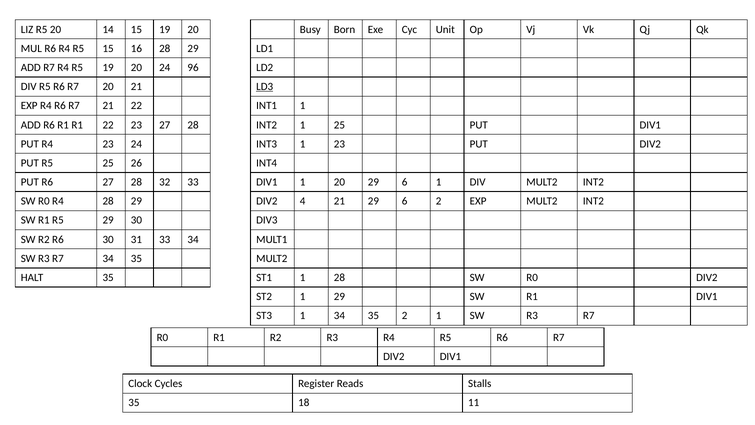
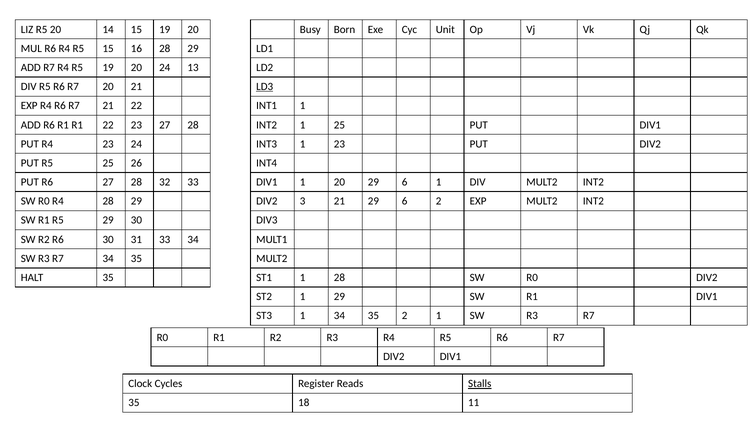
96: 96 -> 13 (193, 68)
4: 4 -> 3 (303, 201)
Stalls underline: none -> present (480, 383)
